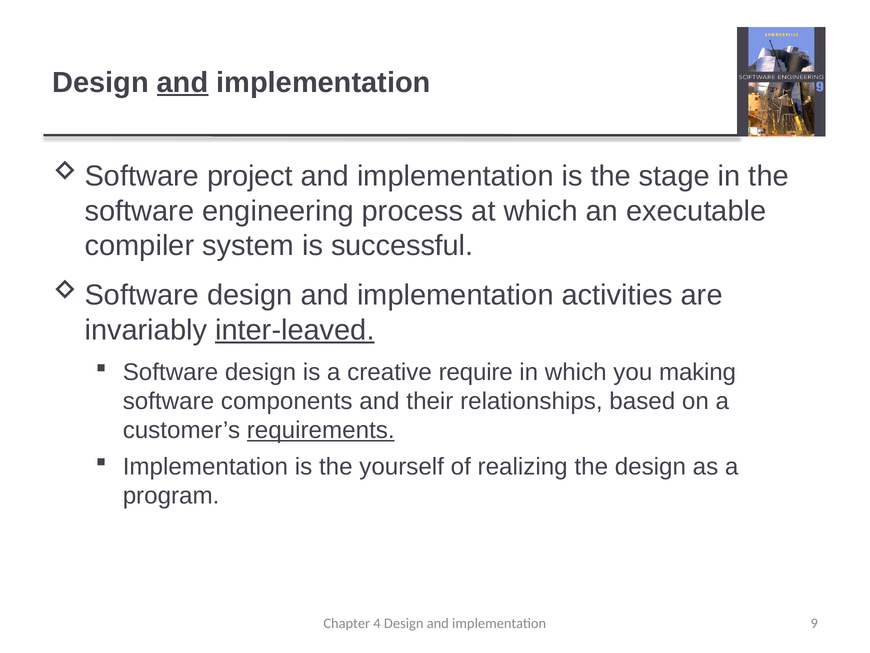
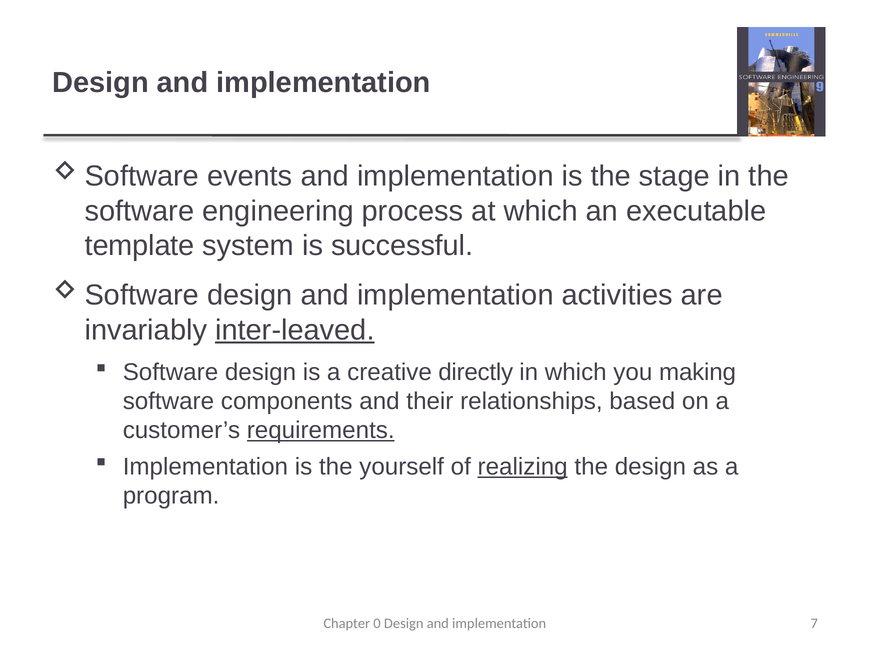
and underline: present -> none (183, 83)
project: project -> events (250, 176)
compiler: compiler -> template (140, 246)
require: require -> directly (476, 372)
realizing underline: none -> present (523, 466)
4: 4 -> 0 (377, 623)
9: 9 -> 7 (814, 623)
